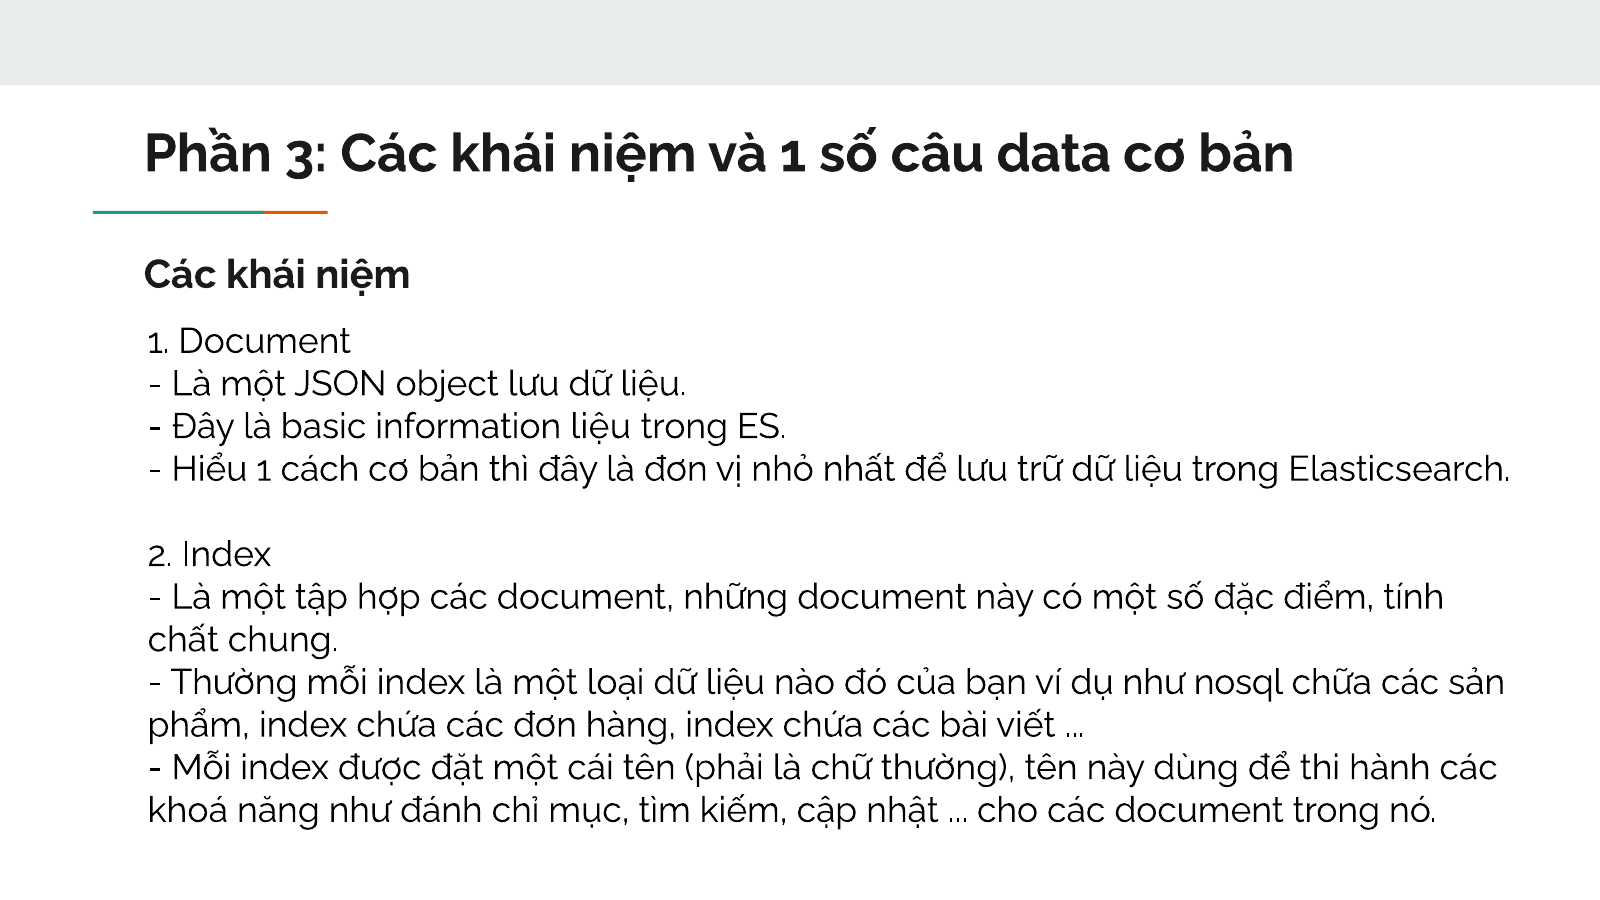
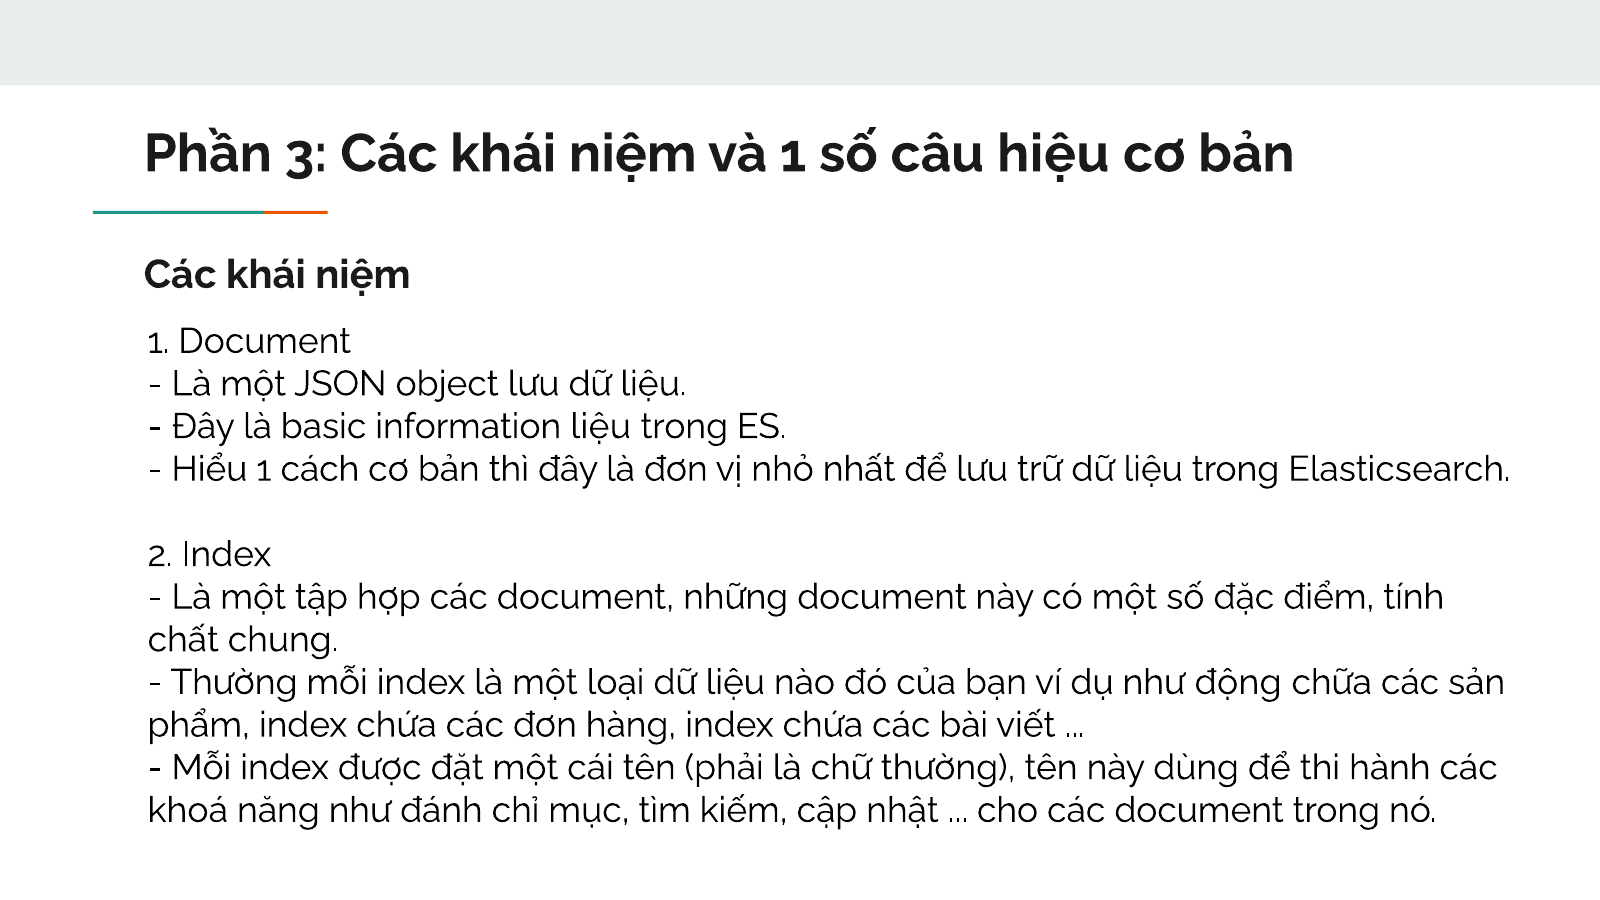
data: data -> hiệu (1053, 154)
nosql: nosql -> động (1238, 682)
